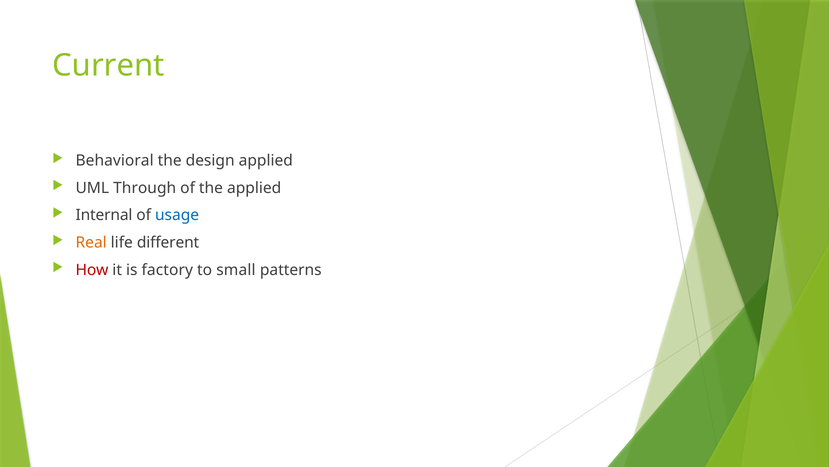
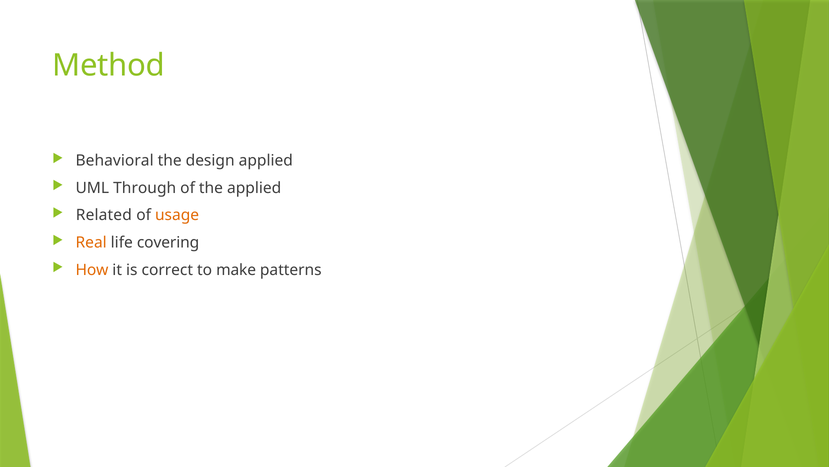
Current: Current -> Method (109, 65)
Internal: Internal -> Related (104, 215)
usage colour: blue -> orange (177, 215)
different: different -> covering (168, 242)
How colour: red -> orange (92, 270)
factory: factory -> correct (167, 270)
small: small -> make (236, 270)
